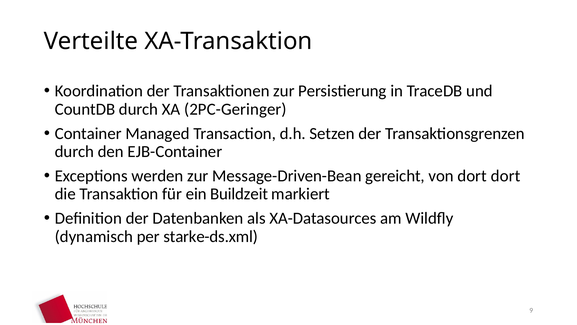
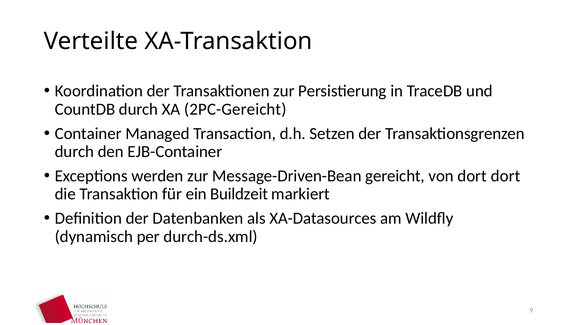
2PC-Geringer: 2PC-Geringer -> 2PC-Gereicht (235, 109)
starke-ds.xml: starke-ds.xml -> durch-ds.xml (211, 236)
